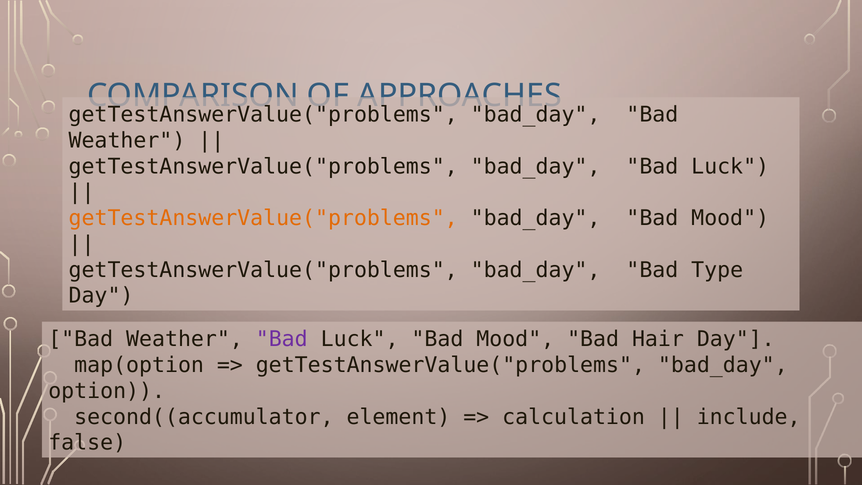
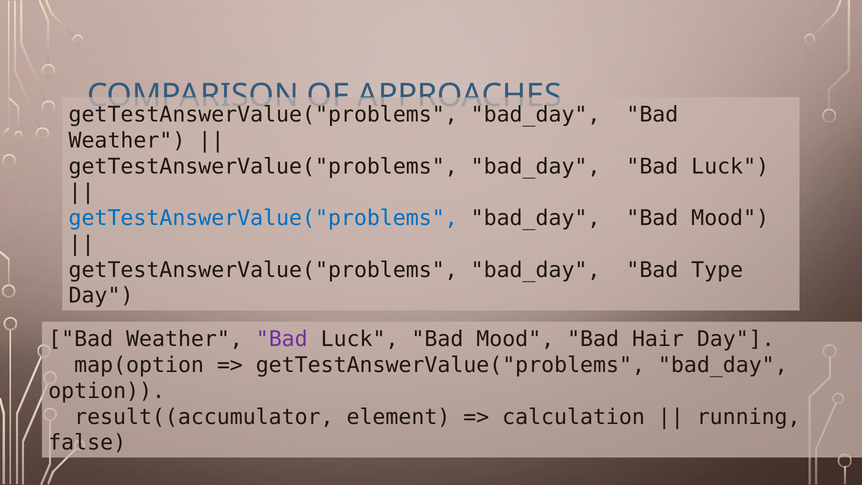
getTestAnswerValue("problems colour: orange -> blue (263, 218)
second((accumulator: second((accumulator -> result((accumulator (204, 417)
include: include -> running (749, 417)
